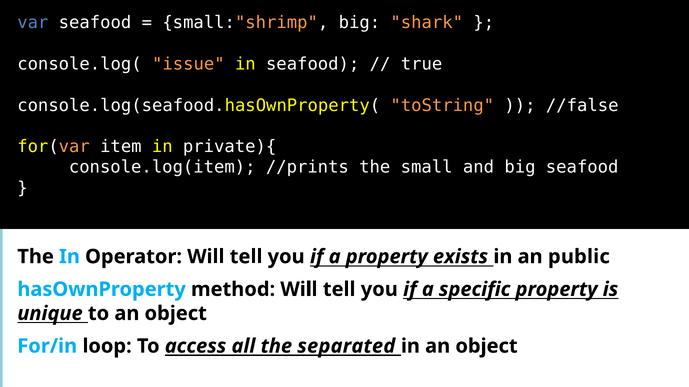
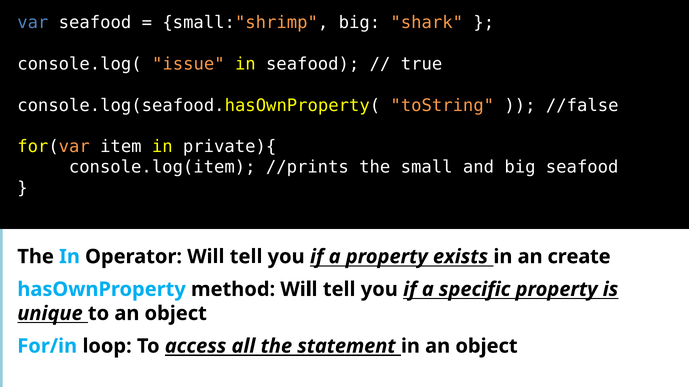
public: public -> create (579, 257)
separated: separated -> statement (346, 347)
